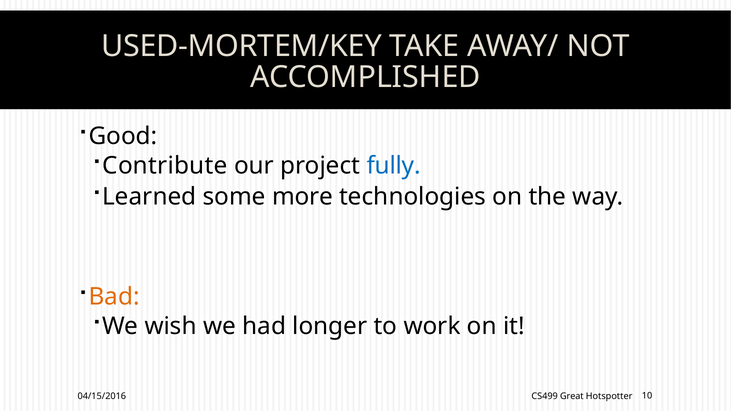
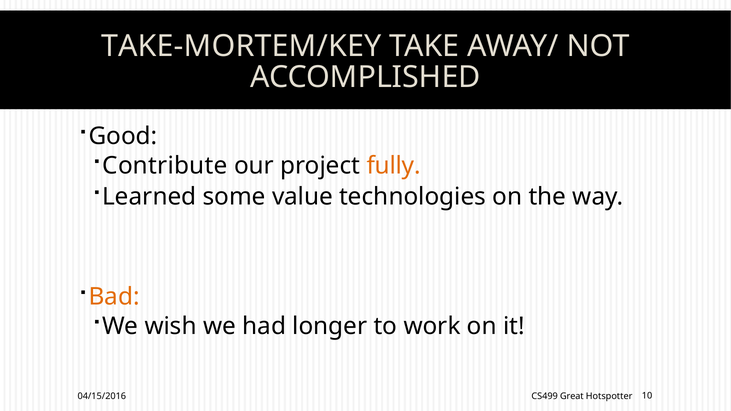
USED-MORTEM/KEY: USED-MORTEM/KEY -> TAKE-MORTEM/KEY (241, 46)
fully colour: blue -> orange (394, 166)
more: more -> value (302, 197)
